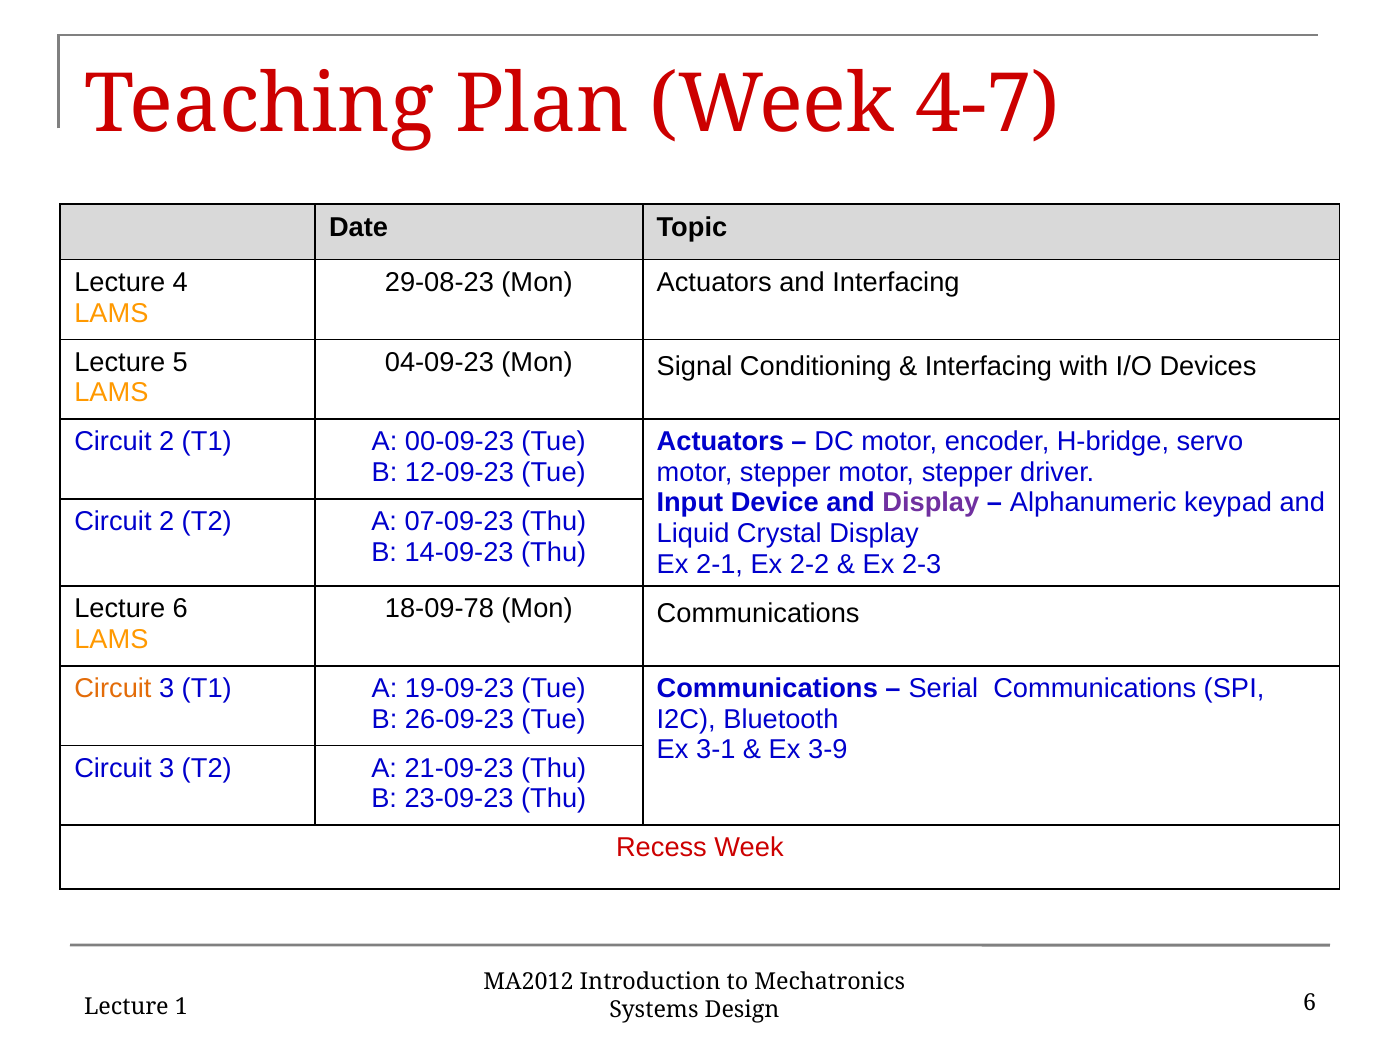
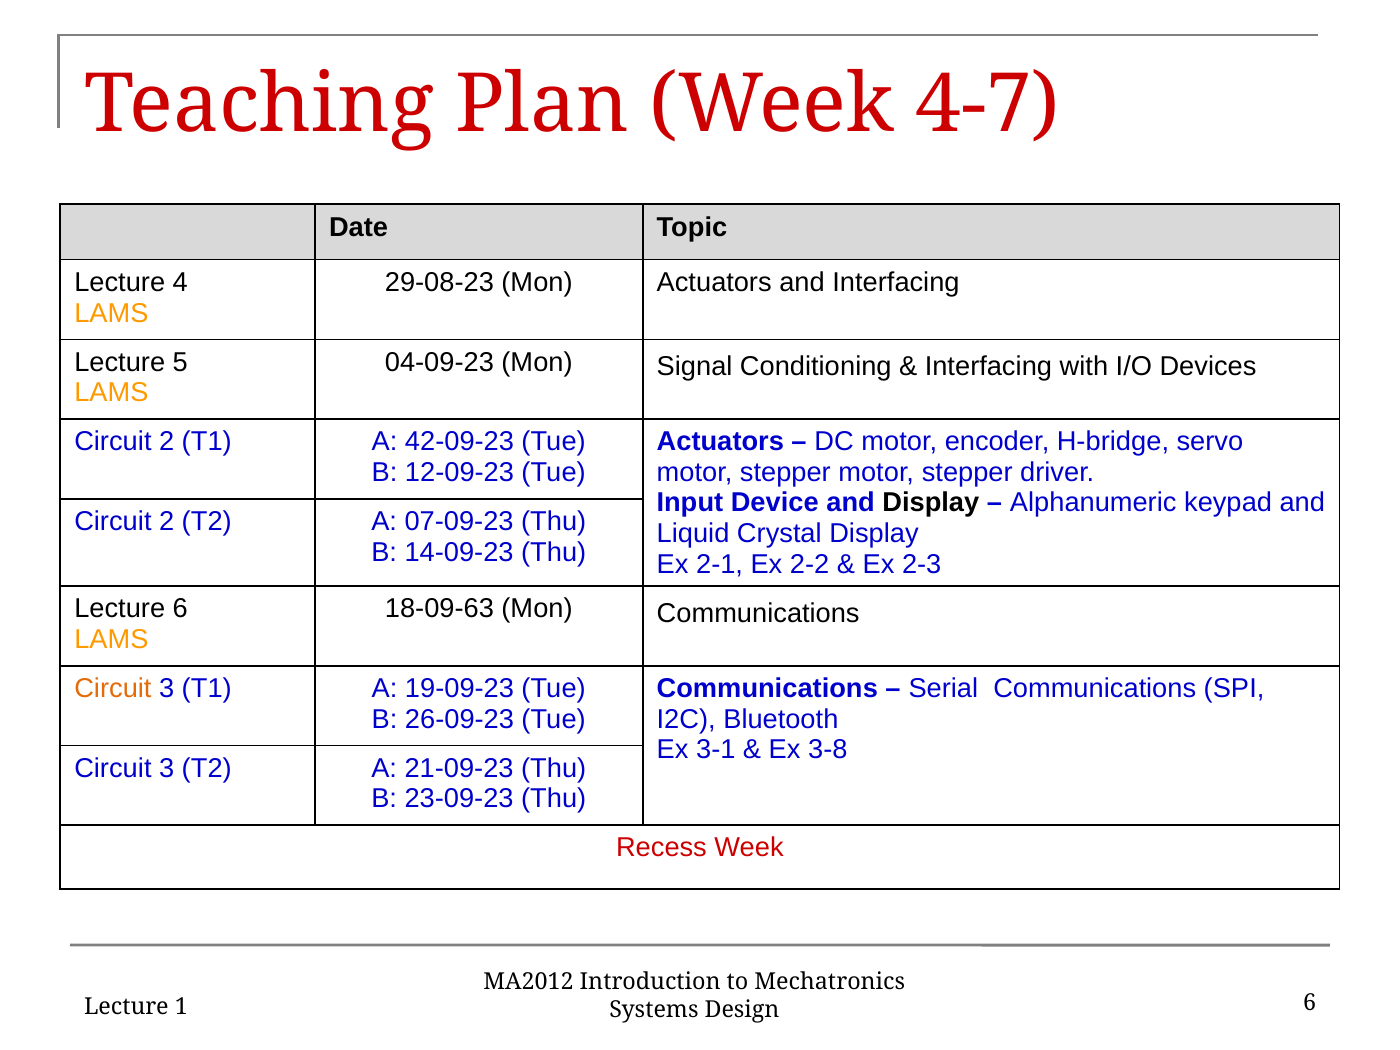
00-09-23: 00-09-23 -> 42-09-23 (459, 442)
Display colour: purple -> black (931, 503)
18-09-78: 18-09-78 -> 18-09-63 (439, 609)
3-9: 3-9 -> 3-8 (828, 750)
